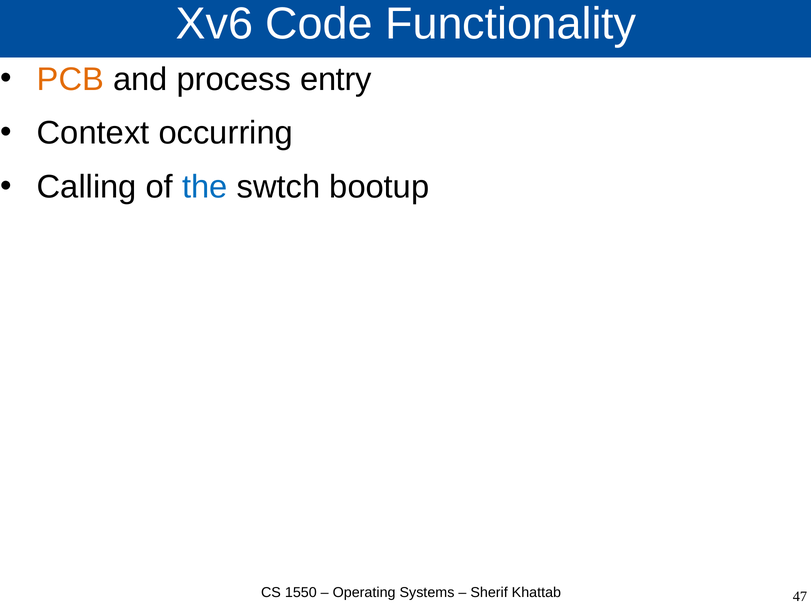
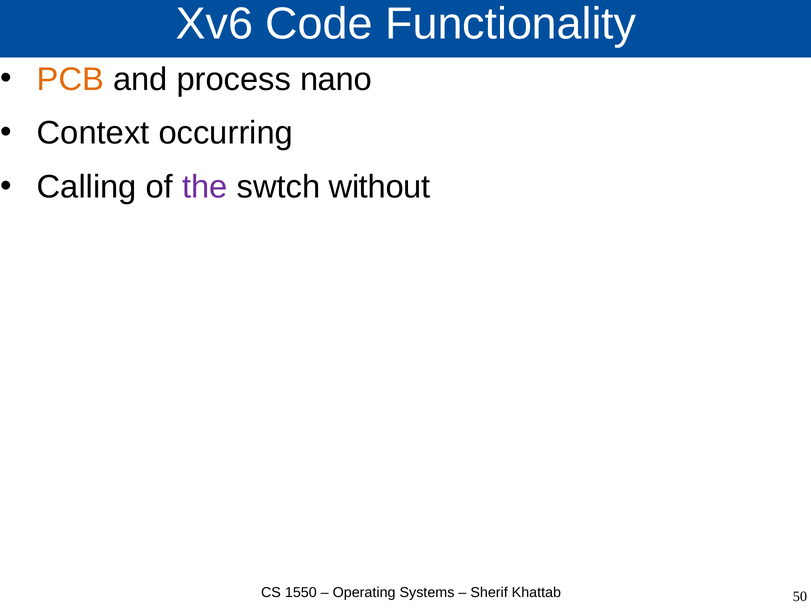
entry: entry -> nano (336, 79)
the colour: blue -> purple (205, 187)
bootup: bootup -> without (380, 187)
47: 47 -> 50 (800, 596)
